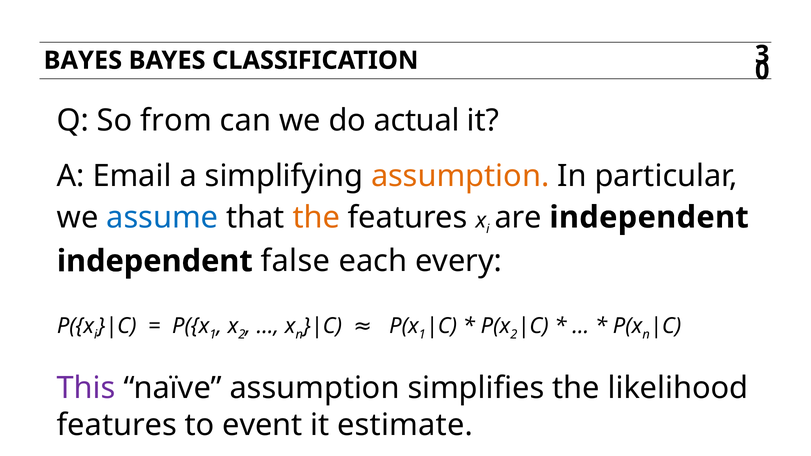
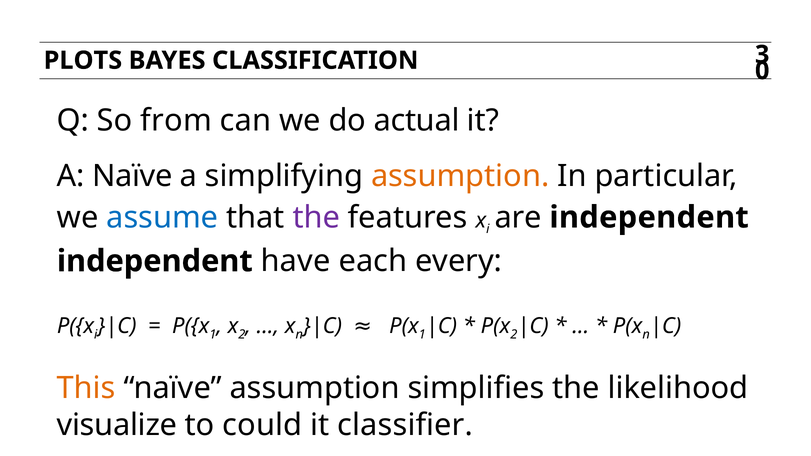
BAYES: BAYES -> PLOTS (83, 60)
A Email: Email -> Naïve (132, 176)
the colour: orange -> purple (316, 217)
false: false -> have (296, 261)
This colour: purple -> orange (86, 388)
features: features -> visualize (117, 425)
event: event -> could (262, 425)
estimate: estimate -> classifier (405, 425)
